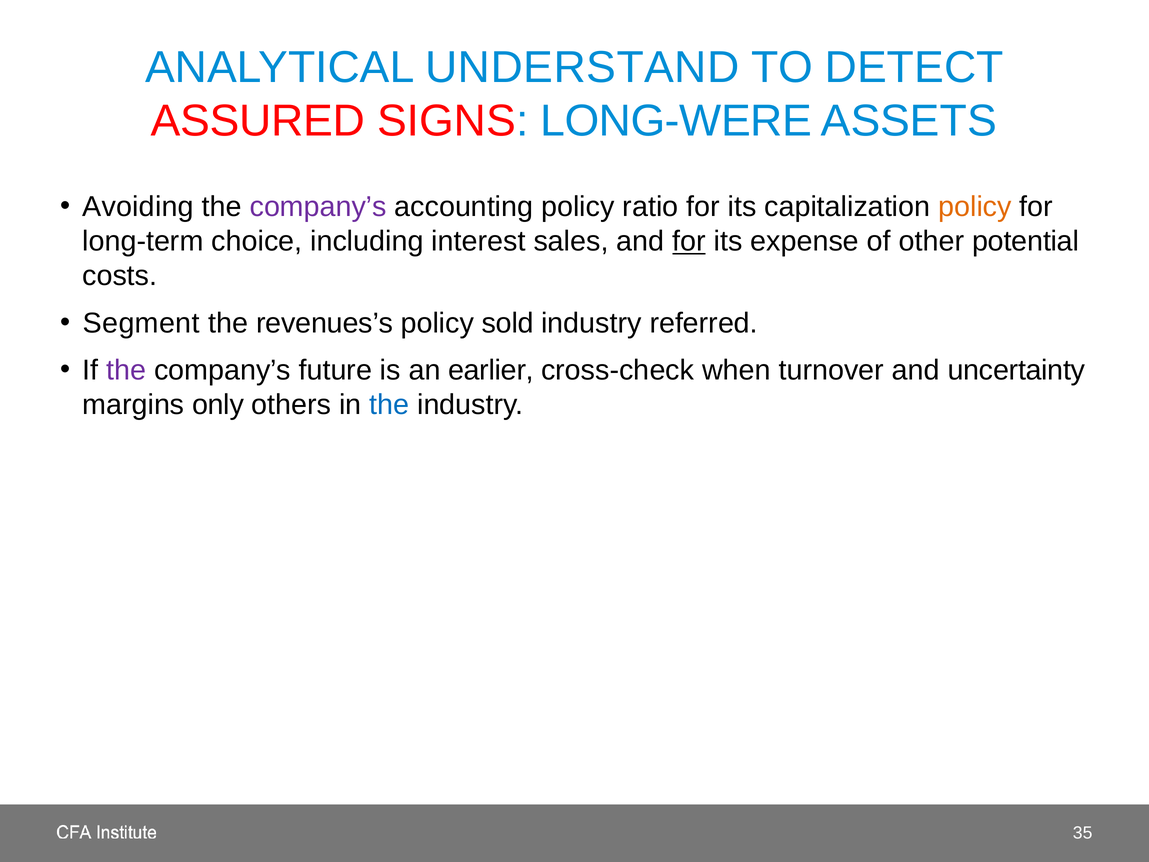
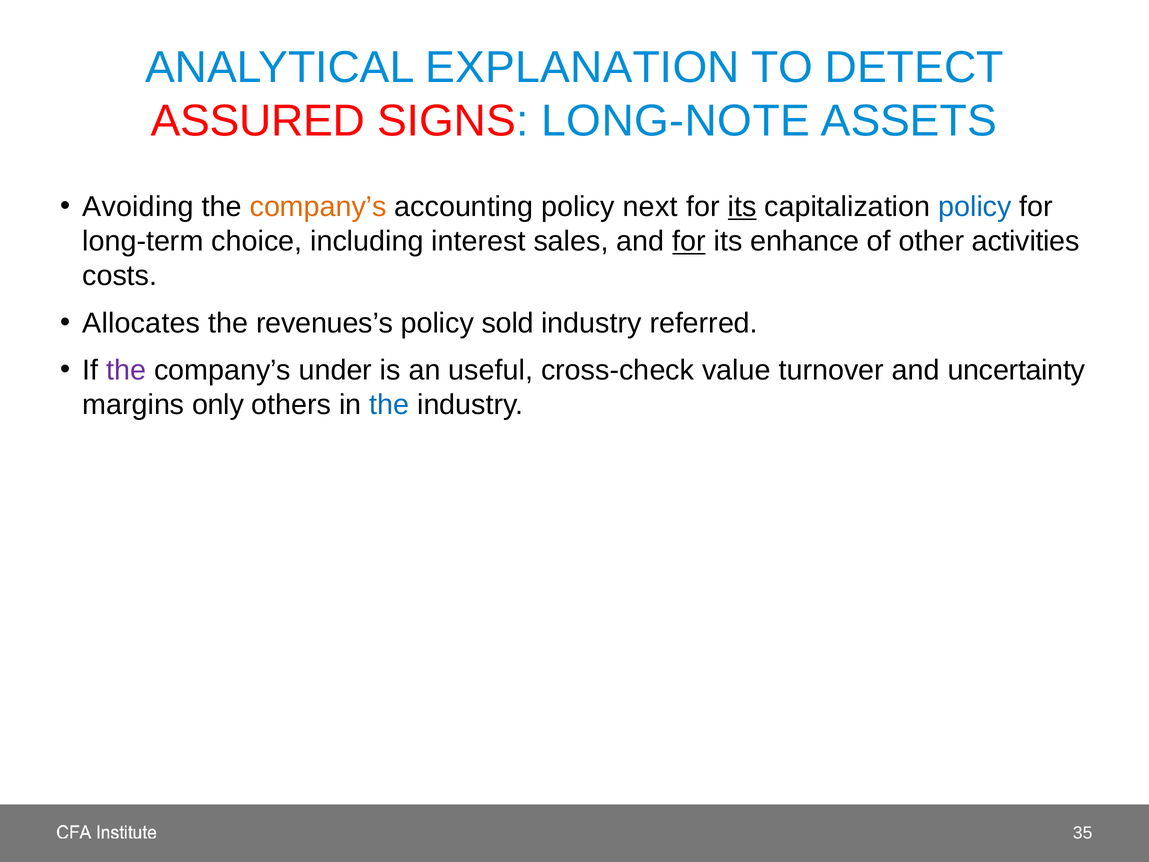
UNDERSTAND: UNDERSTAND -> EXPLANATION (582, 67)
LONG-WERE: LONG-WERE -> LONG-NOTE (676, 121)
company’s colour: purple -> orange (318, 207)
ratio: ratio -> next (650, 207)
its underline: none -> present (742, 207)
policy colour: orange -> blue (975, 207)
expense: expense -> enhance (805, 241)
potential: potential -> activities (1026, 241)
Segment: Segment -> Allocates (141, 323)
future: future -> under (335, 370)
earlier: earlier -> useful (491, 370)
when: when -> value (736, 370)
